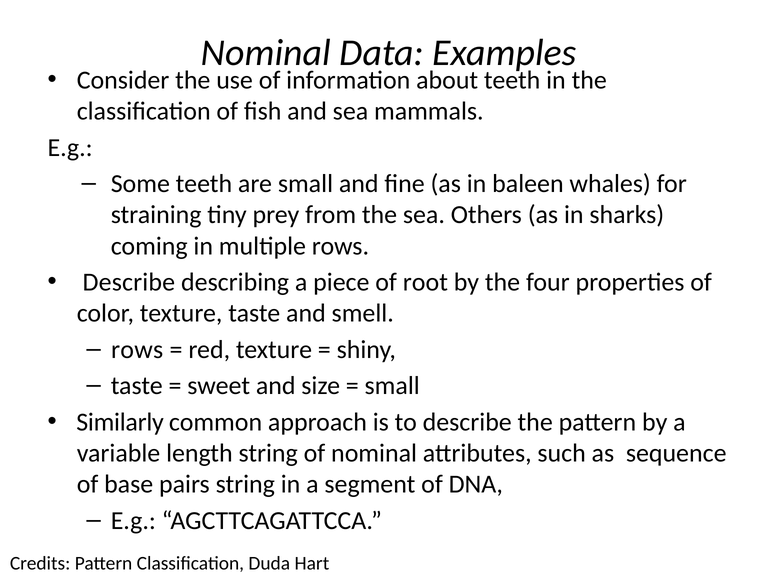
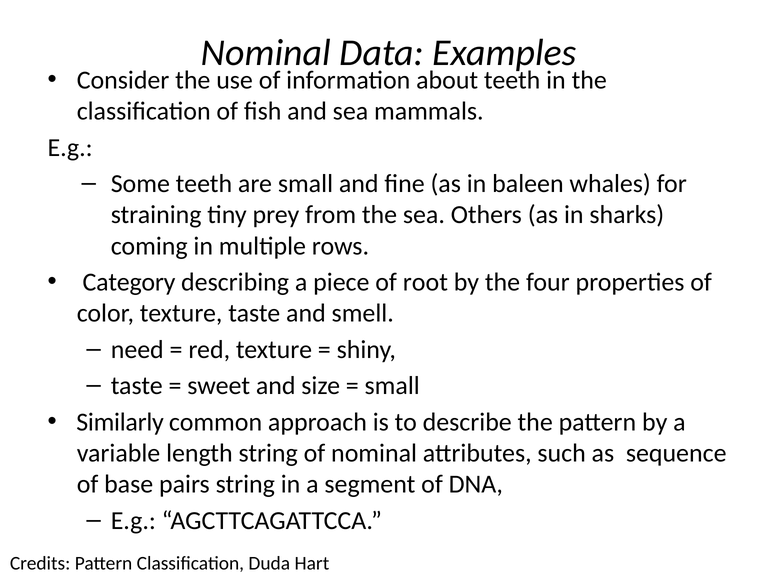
Describe: Describe -> Category (129, 282)
rows: rows -> need (137, 350)
